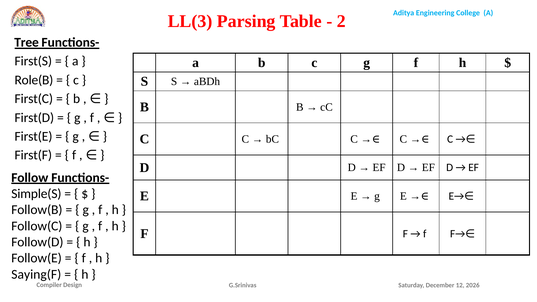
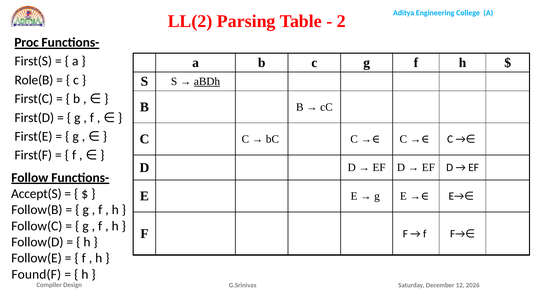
LL(3: LL(3 -> LL(2 (190, 21)
Tree: Tree -> Proc (27, 42)
aBDh underline: none -> present (207, 82)
Simple(S: Simple(S -> Accept(S (36, 194)
Saying(F: Saying(F -> Found(F (36, 274)
